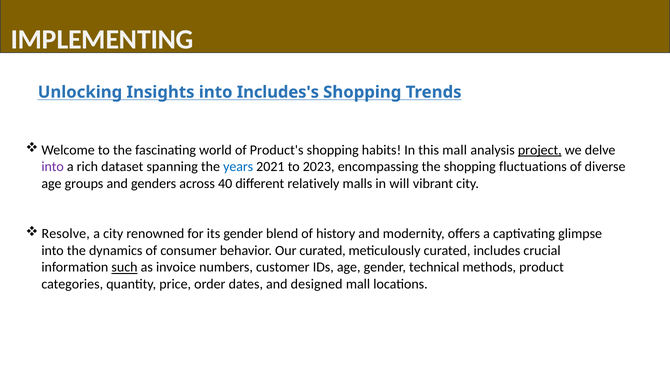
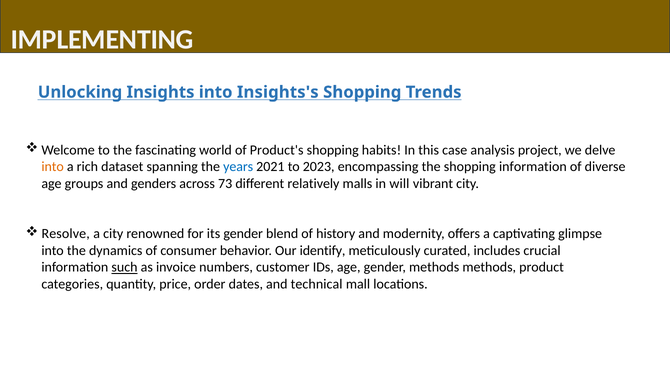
Includes's: Includes's -> Insights's (278, 92)
this mall: mall -> case (455, 150)
project underline: present -> none (540, 150)
into colour: purple -> orange (53, 167)
shopping fluctuations: fluctuations -> information (533, 167)
40: 40 -> 73 (225, 184)
Our curated: curated -> identify (323, 251)
gender technical: technical -> methods (434, 267)
designed: designed -> technical (317, 284)
